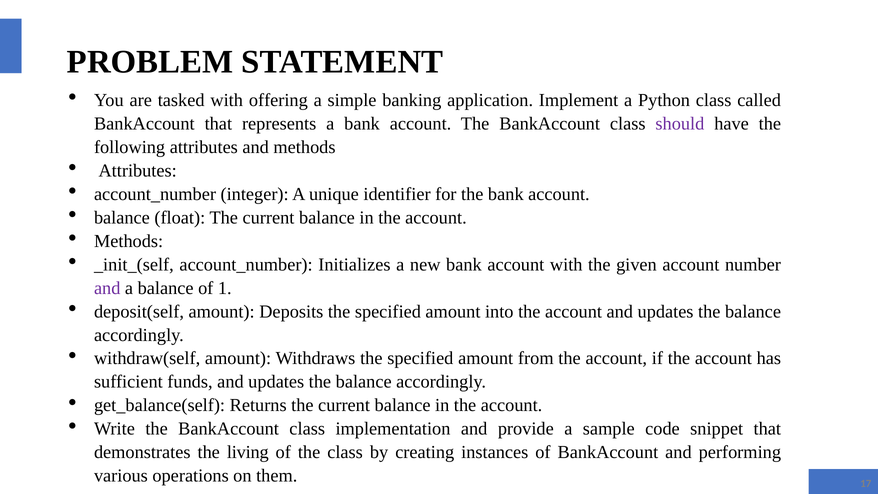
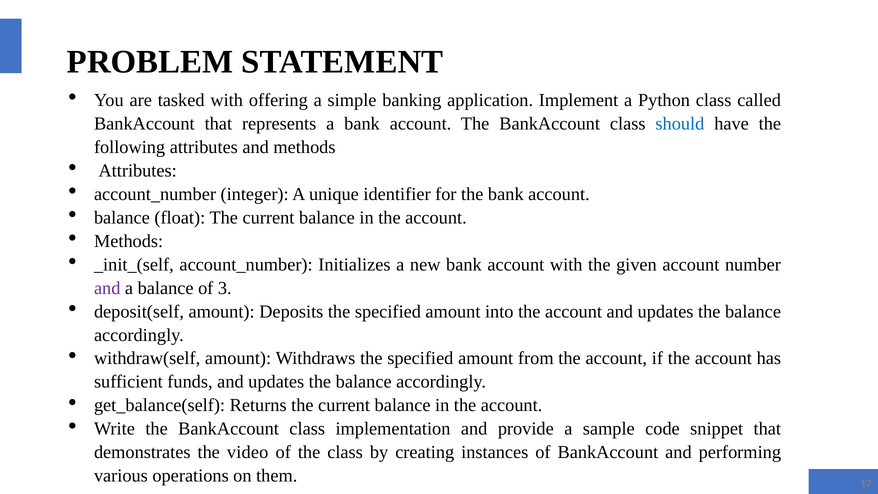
should colour: purple -> blue (680, 123)
1: 1 -> 3 (225, 288)
living: living -> video (248, 452)
